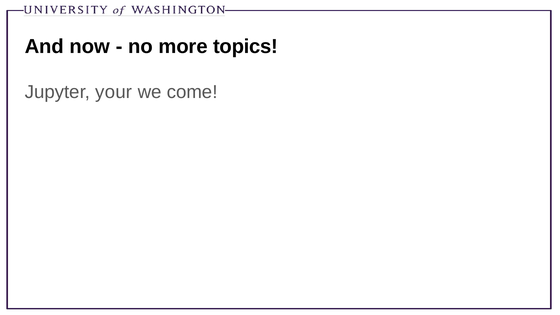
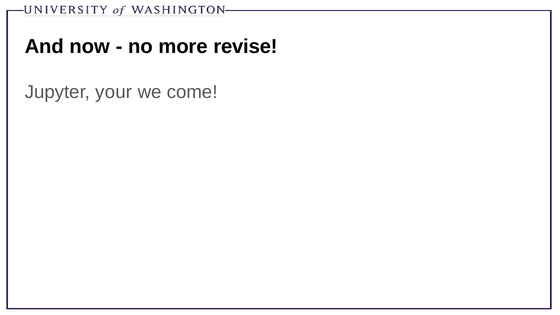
topics: topics -> revise (246, 46)
